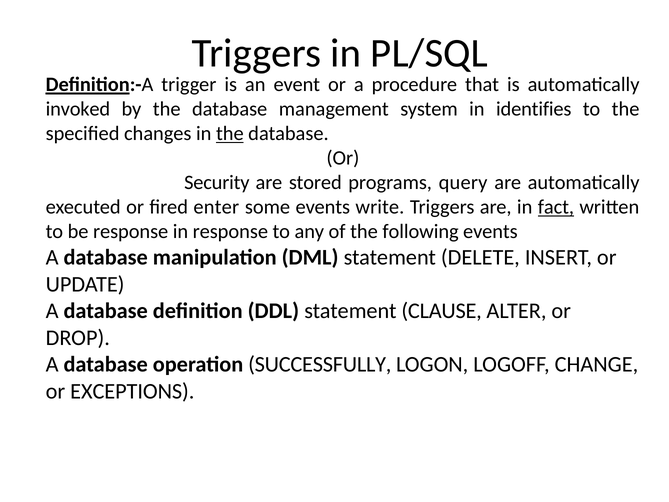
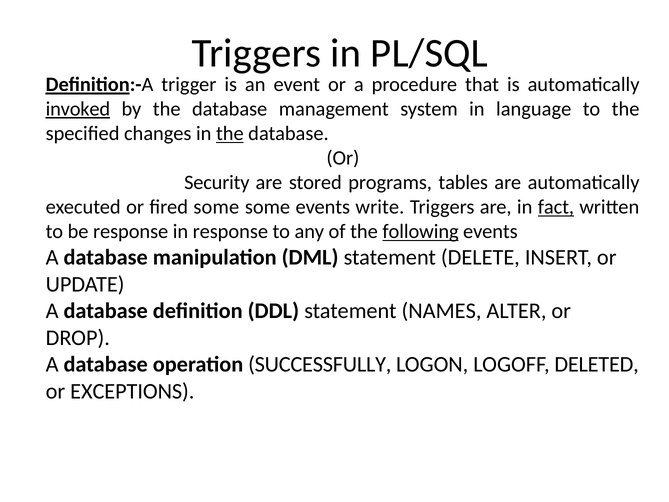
invoked underline: none -> present (78, 109)
identifies: identifies -> language (534, 109)
query: query -> tables (463, 183)
fired enter: enter -> some (216, 207)
following underline: none -> present (421, 232)
CLAUSE: CLAUSE -> NAMES (442, 311)
CHANGE: CHANGE -> DELETED (597, 364)
